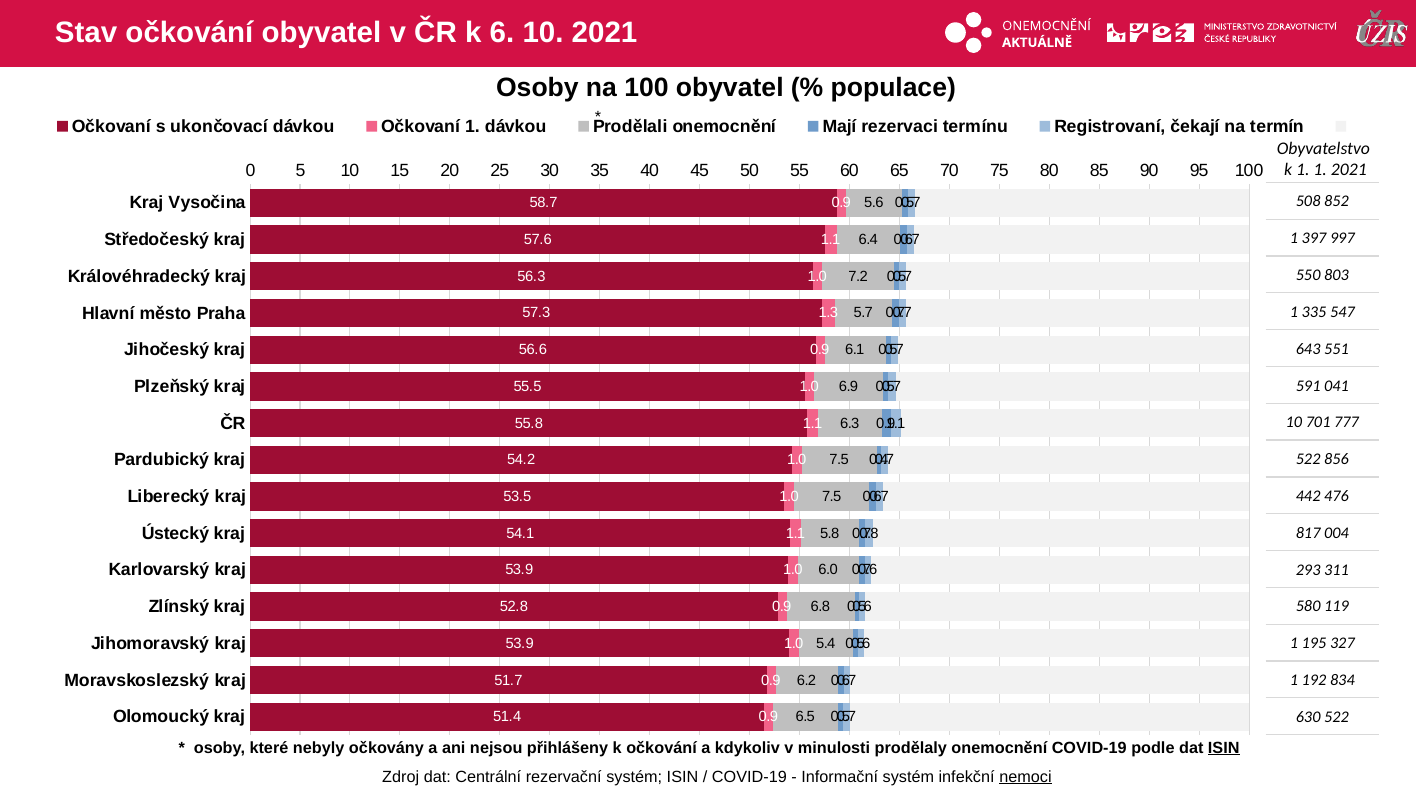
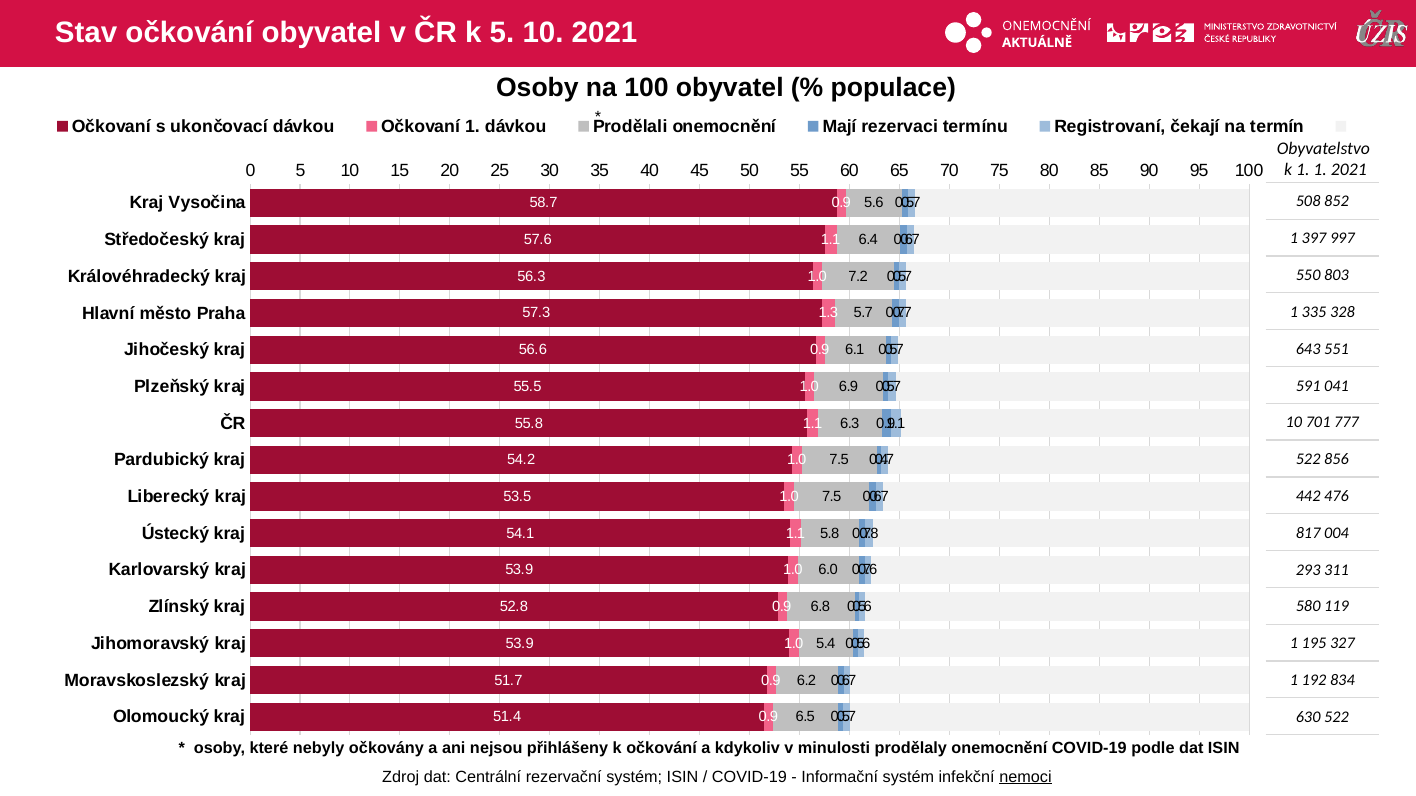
k 6: 6 -> 5 (502, 33)
547: 547 -> 328 (1342, 312)
ISIN underline: present -> none (1224, 748)
